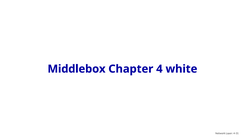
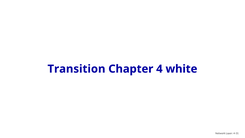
Middlebox: Middlebox -> Transition (76, 69)
